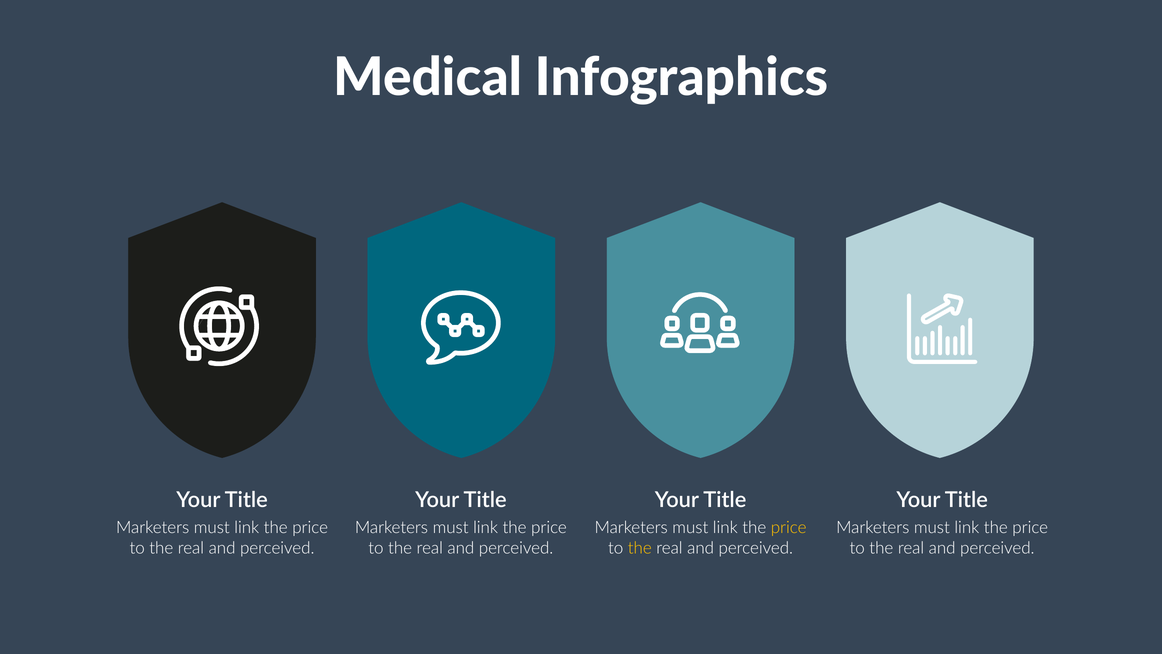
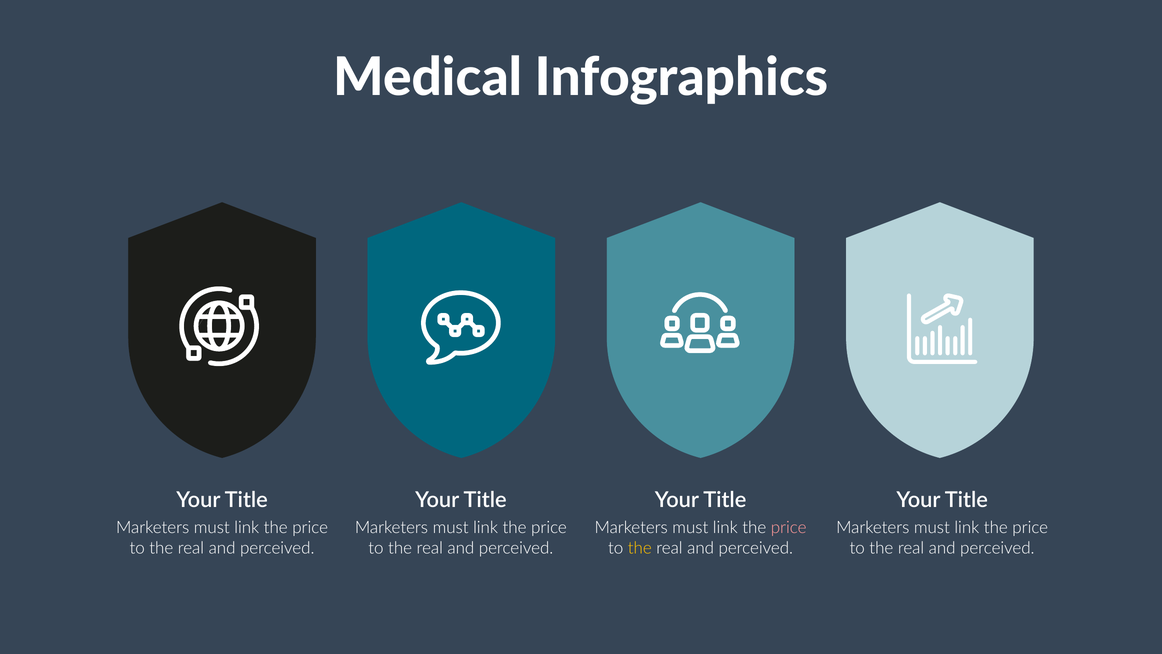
price colour: yellow -> pink (789, 528)
